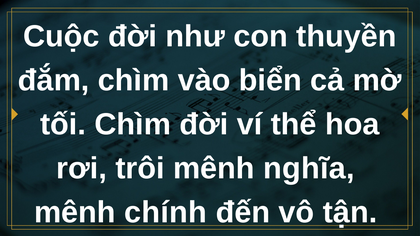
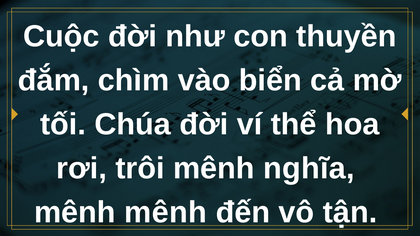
tối Chìm: Chìm -> Chúa (133, 124)
mênh chính: chính -> mênh (166, 213)
